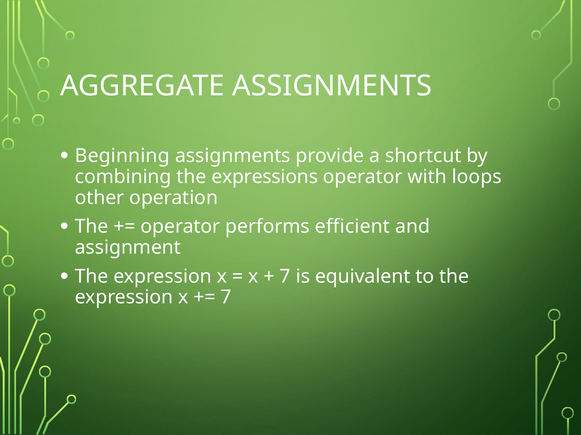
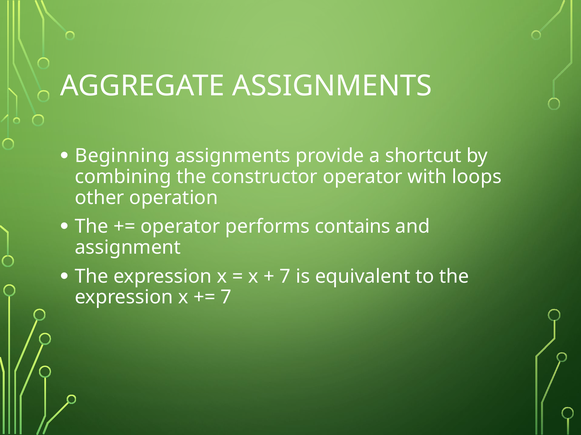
expressions: expressions -> constructor (265, 177)
efficient: efficient -> contains (353, 227)
